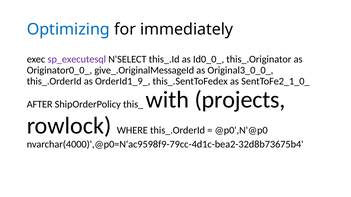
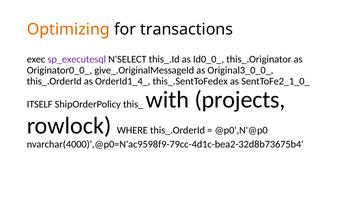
Optimizing colour: blue -> orange (68, 29)
immediately: immediately -> transactions (187, 29)
OrderId1_9_: OrderId1_9_ -> OrderId1_4_ (123, 81)
AFTER: AFTER -> ITSELF (40, 105)
